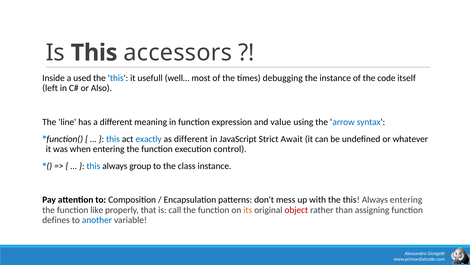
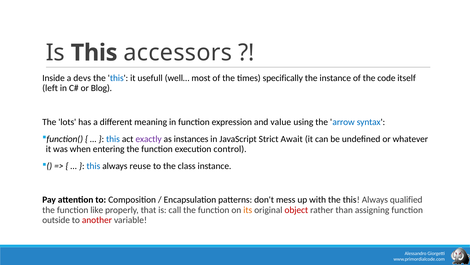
used: used -> devs (82, 78)
debugging: debugging -> specifically (283, 78)
Also: Also -> Blog (101, 88)
line: line -> lots (67, 122)
exactly colour: blue -> purple (149, 139)
as different: different -> instances (191, 139)
group: group -> reuse (140, 166)
Always entering: entering -> qualified (406, 199)
defines: defines -> outside (56, 219)
another colour: blue -> red (97, 219)
